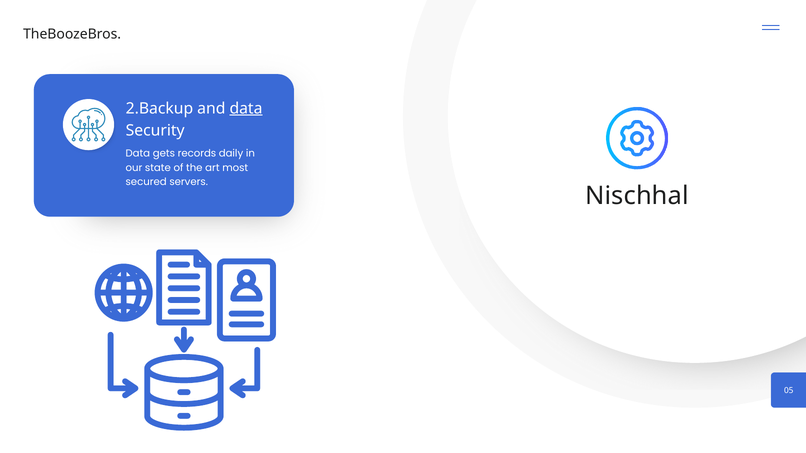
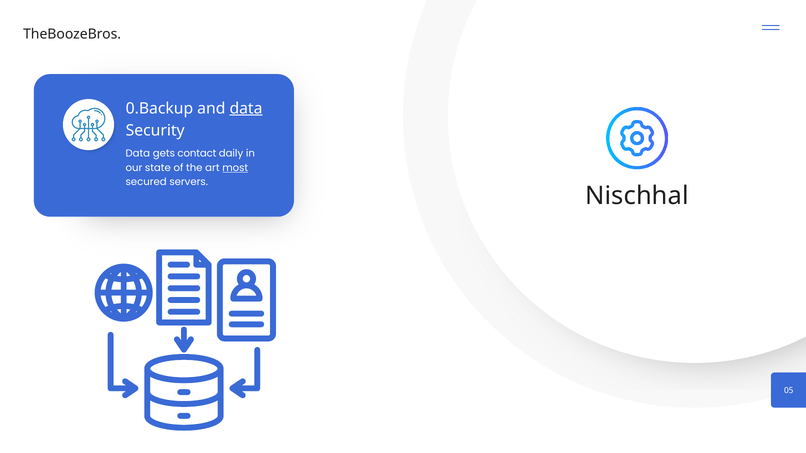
2.Backup: 2.Backup -> 0.Backup (159, 108)
records: records -> contact (197, 154)
most underline: none -> present (235, 168)
